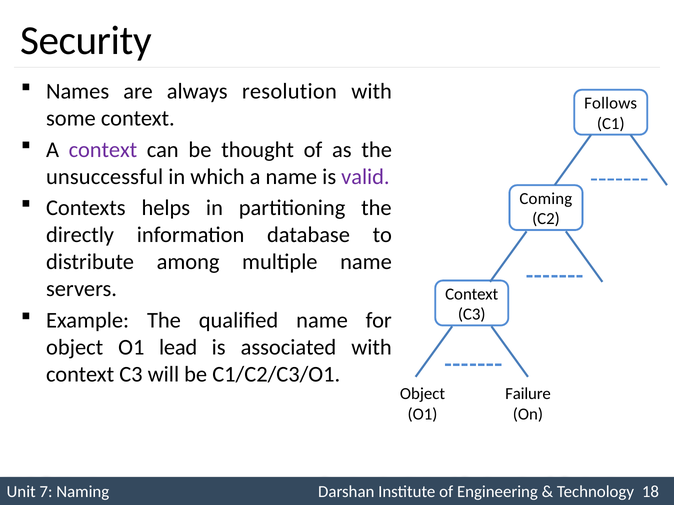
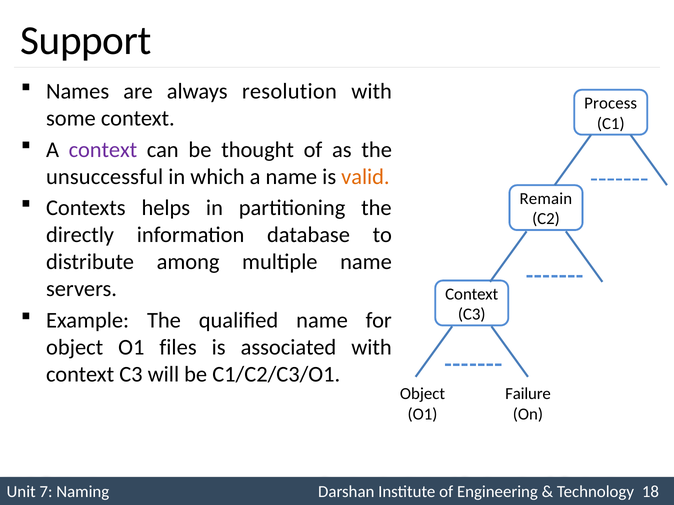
Security: Security -> Support (86, 40)
Follows: Follows -> Process (611, 103)
valid colour: purple -> orange (365, 177)
Coming: Coming -> Remain (546, 199)
lead: lead -> files (178, 348)
